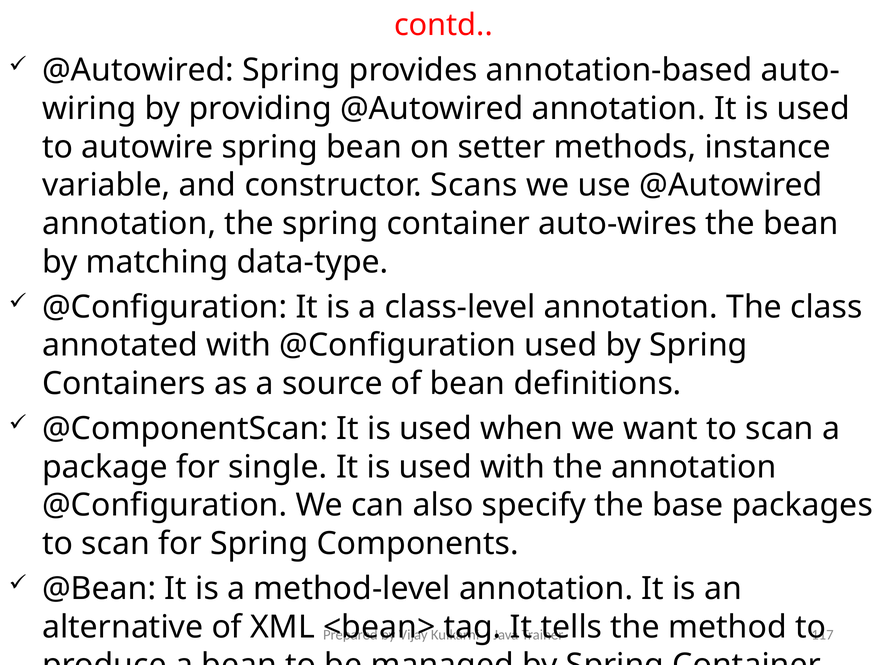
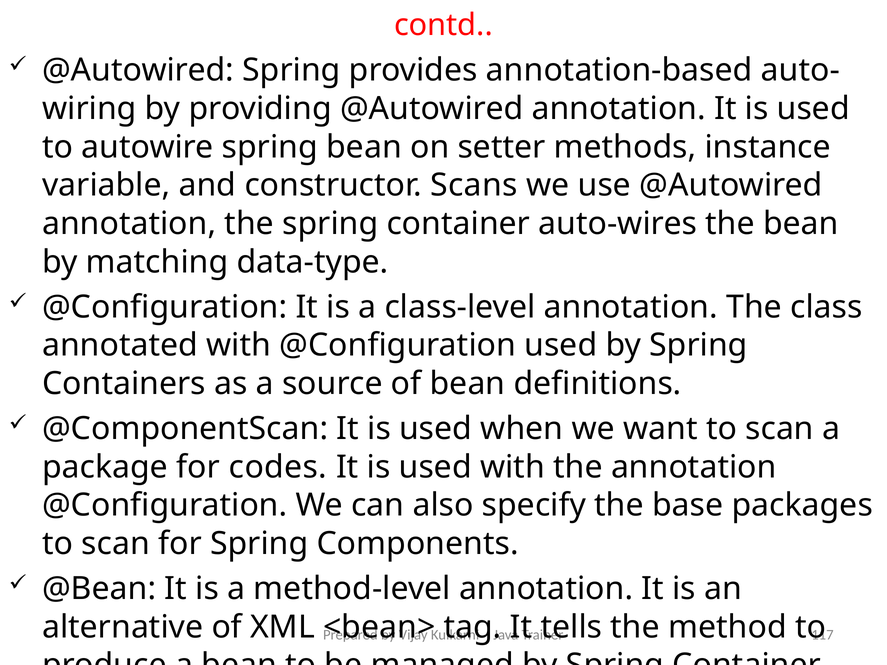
single: single -> codes (278, 467)
